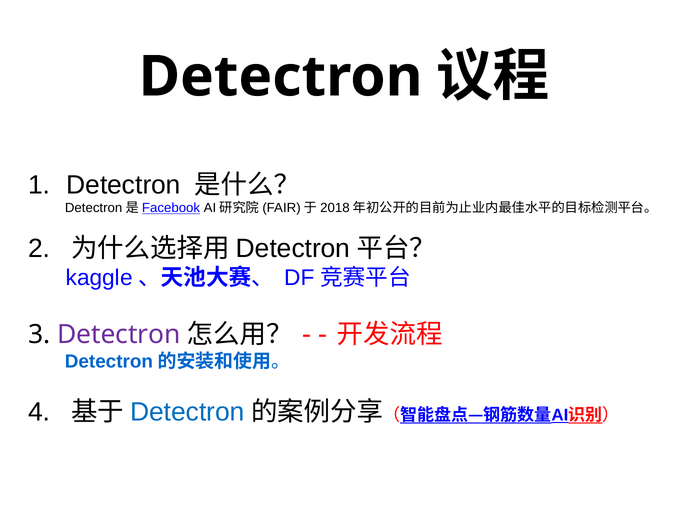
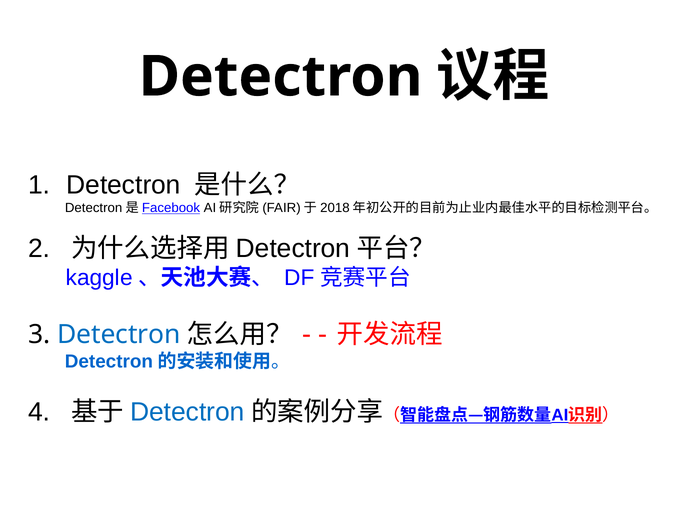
Detectron colour: purple -> blue (119, 335)
